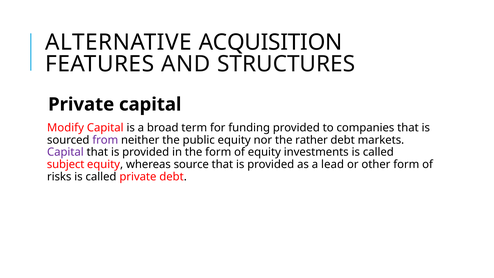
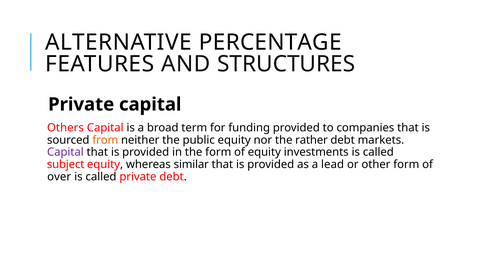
ACQUISITION: ACQUISITION -> PERCENTAGE (270, 42)
Modify: Modify -> Others (65, 128)
from colour: purple -> orange (105, 140)
source: source -> similar (191, 164)
risks: risks -> over (59, 177)
